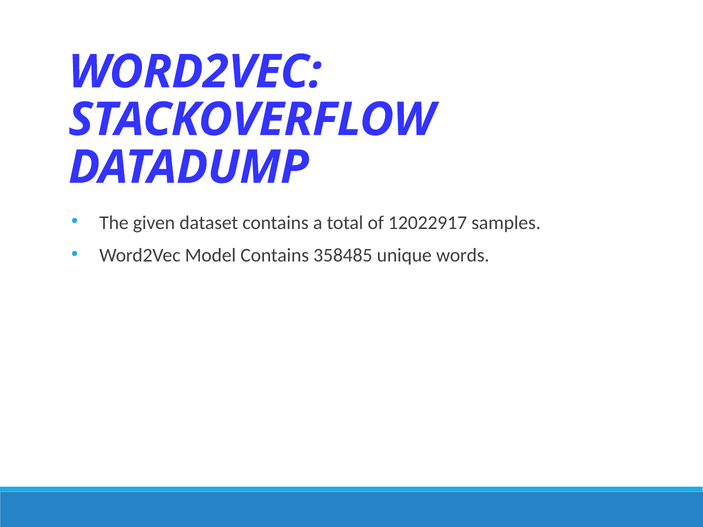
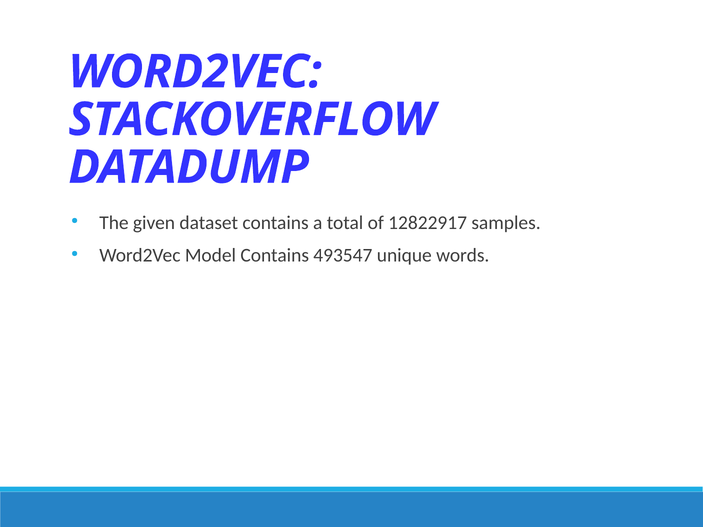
12022917: 12022917 -> 12822917 (428, 223)
358485: 358485 -> 493547 (343, 255)
